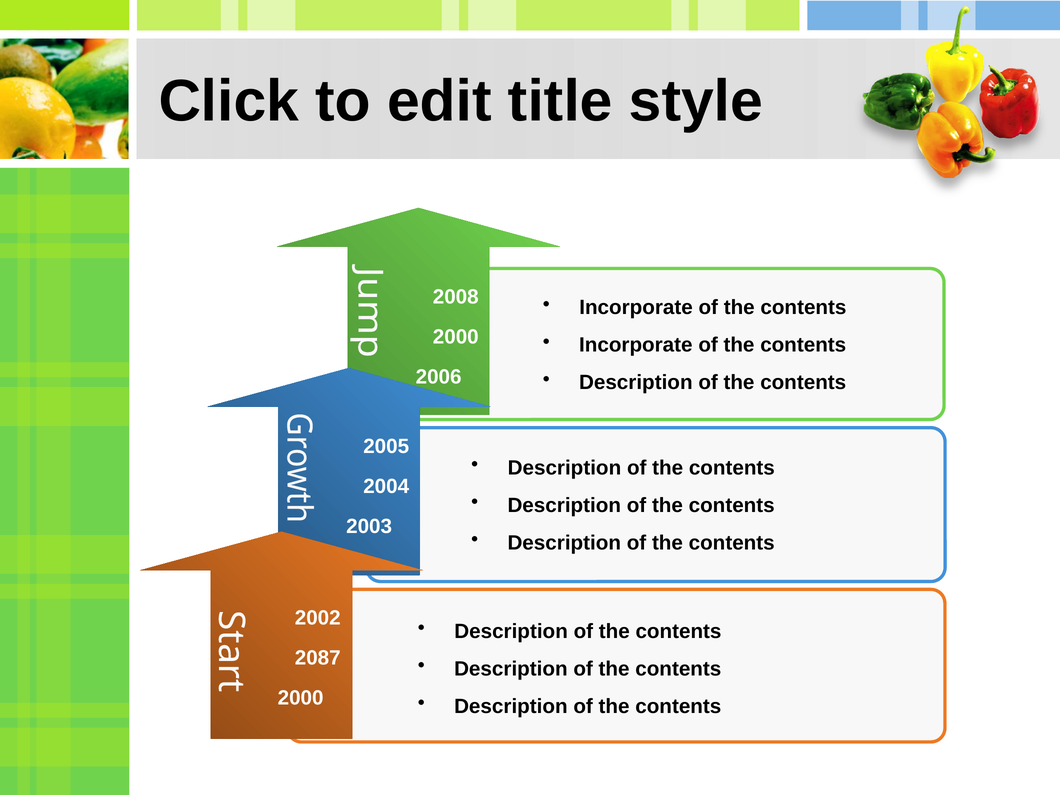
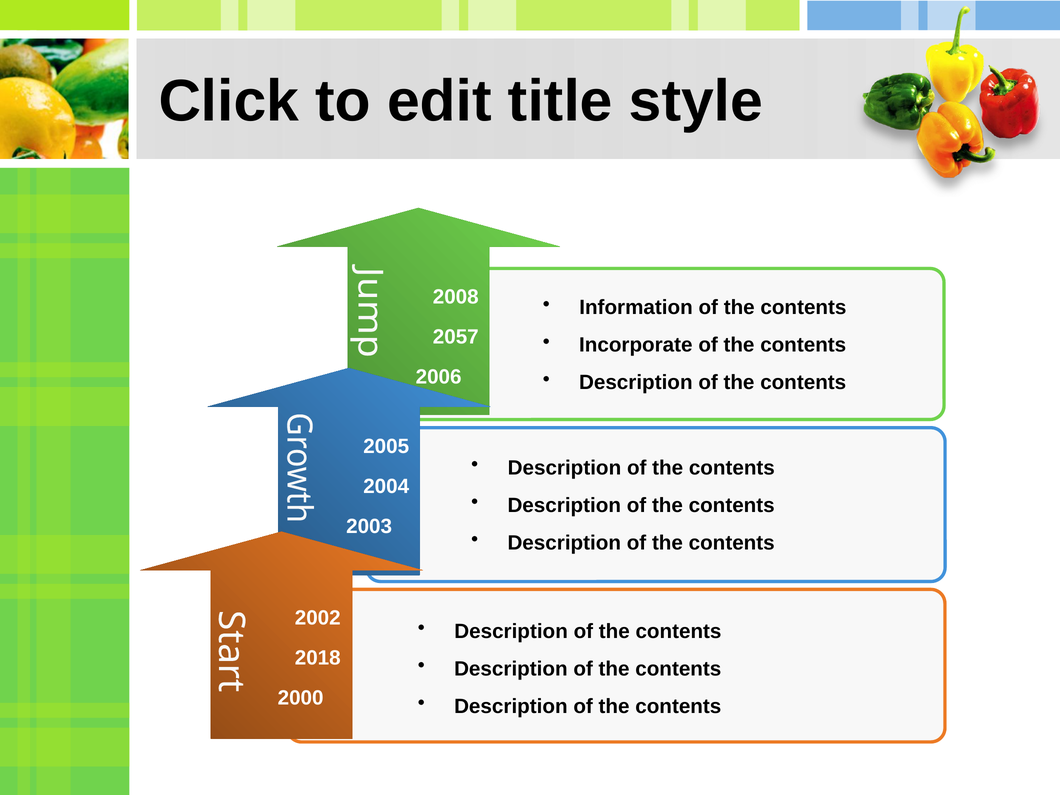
Incorporate: Incorporate -> Information (636, 308)
2000: 2000 -> 2057 (456, 337)
2087: 2087 -> 2018 (318, 658)
